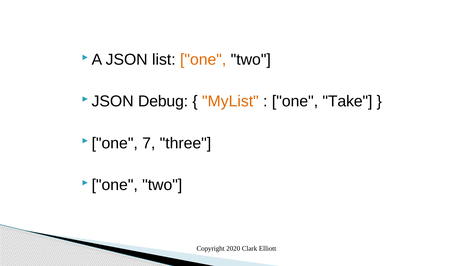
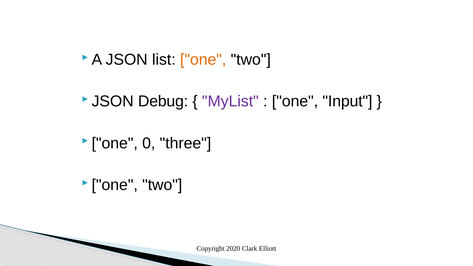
MyList colour: orange -> purple (230, 101)
Take: Take -> Input (347, 101)
7: 7 -> 0 (149, 143)
